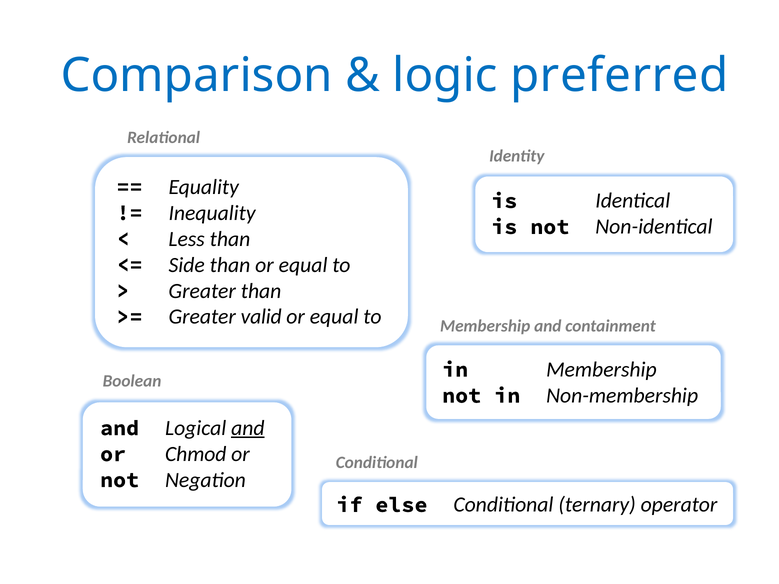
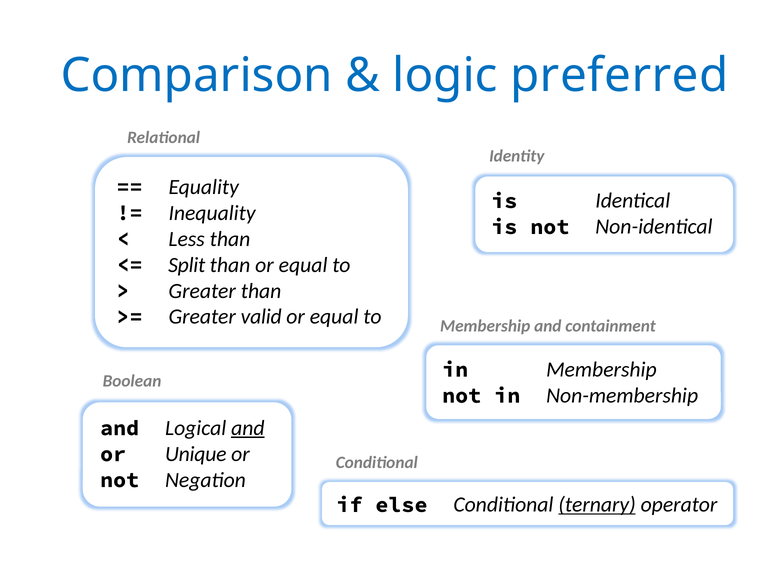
Side: Side -> Split (187, 265)
Chmod: Chmod -> Unique (196, 454)
ternary underline: none -> present (597, 505)
